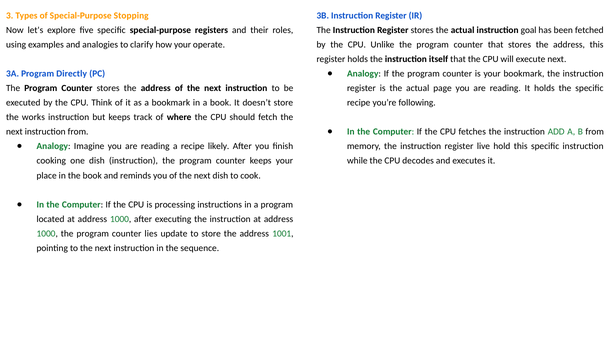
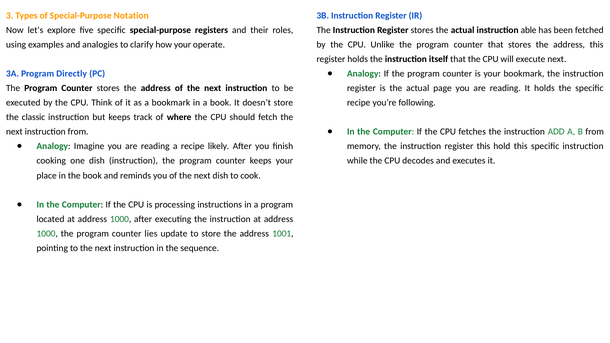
Stopping: Stopping -> Notation (131, 16)
goal: goal -> able (529, 30)
works: works -> classic (34, 117)
register live: live -> this (483, 146)
